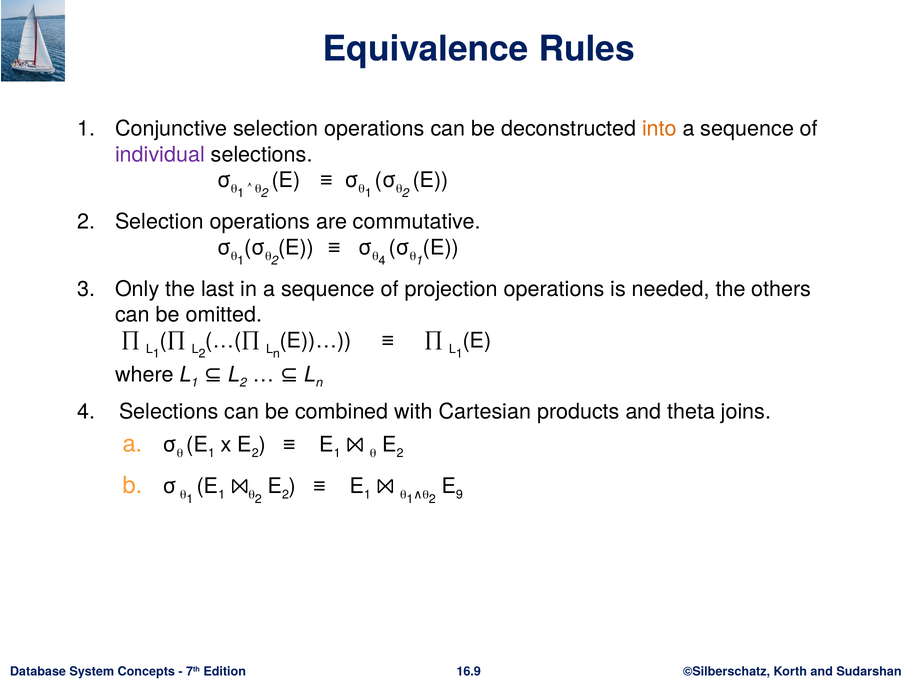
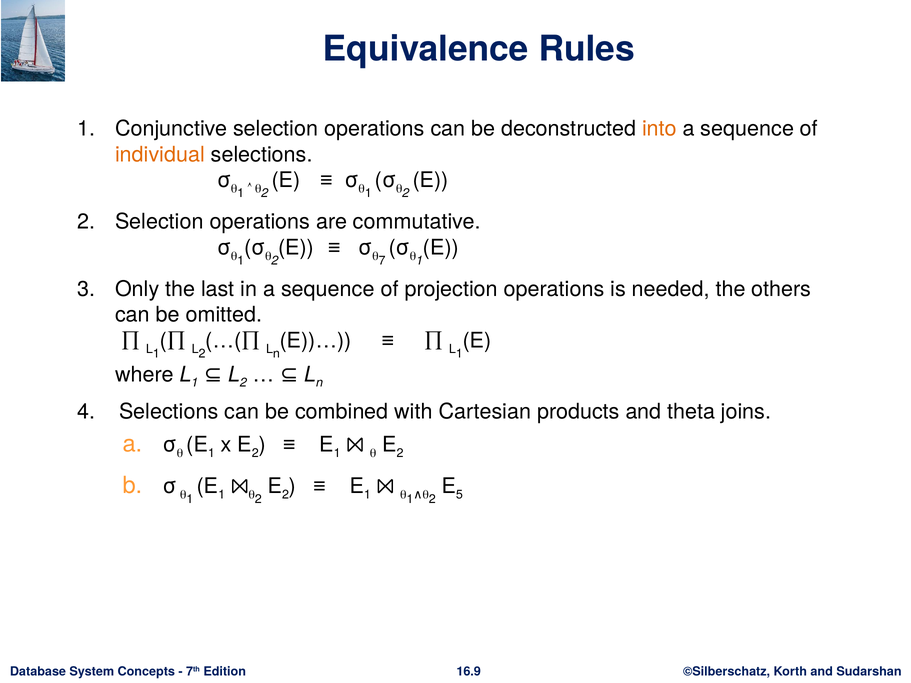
individual colour: purple -> orange (160, 155)
4: 4 -> 7 (382, 261)
9: 9 -> 5 (459, 495)
